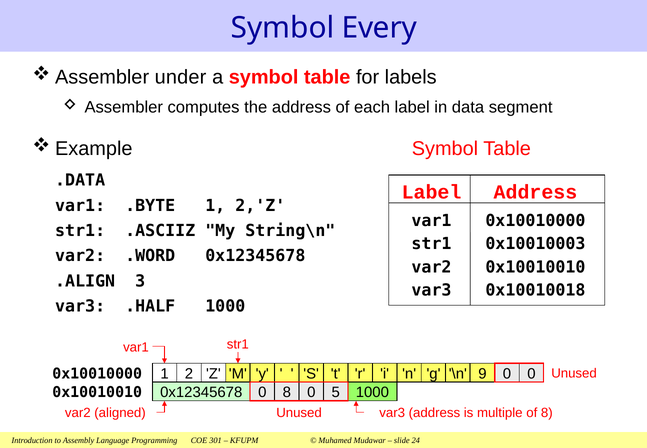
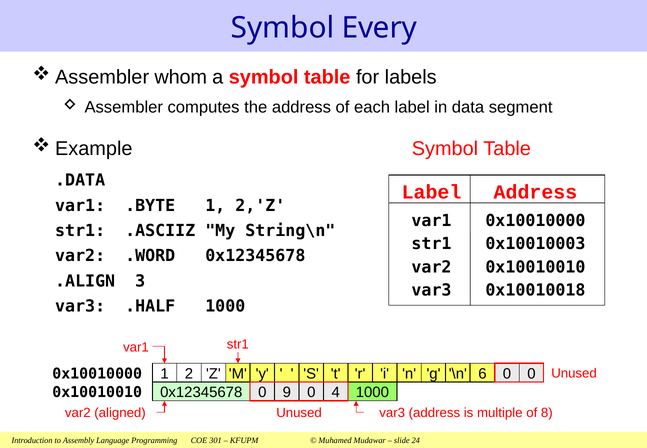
under: under -> whom (181, 77)
9: 9 -> 6 (482, 374)
0 8: 8 -> 9 (287, 392)
5: 5 -> 4 (336, 392)
